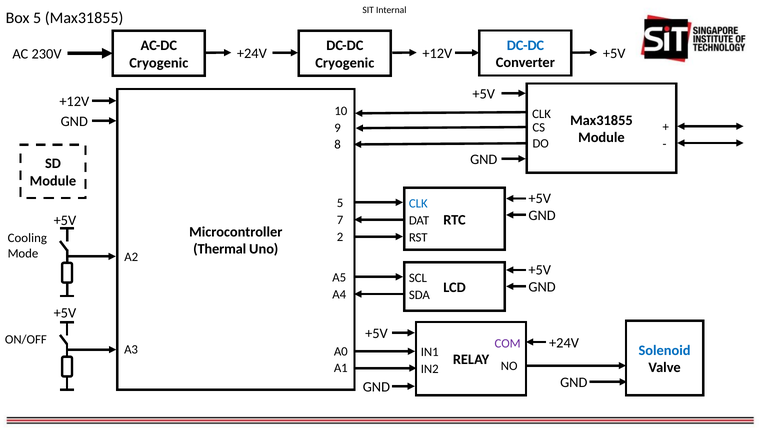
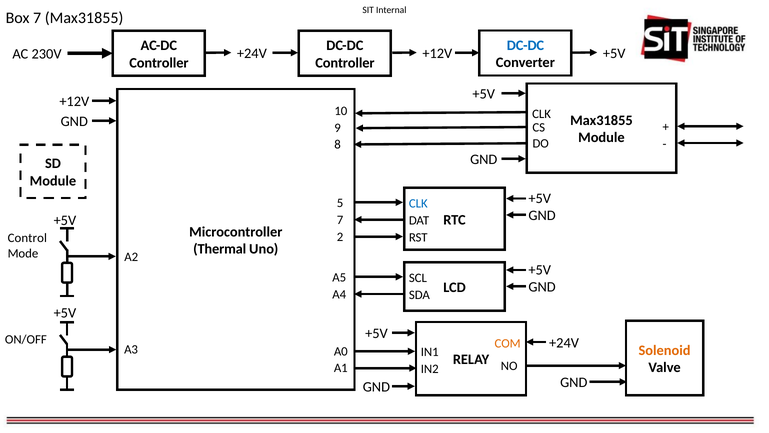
Box 5: 5 -> 7 (37, 18)
Cryogenic: Cryogenic -> Controller (159, 63)
Cryogenic: Cryogenic -> Controller (345, 63)
Cooling: Cooling -> Control (27, 238)
COM colour: purple -> orange (508, 343)
Solenoid colour: blue -> orange (665, 350)
